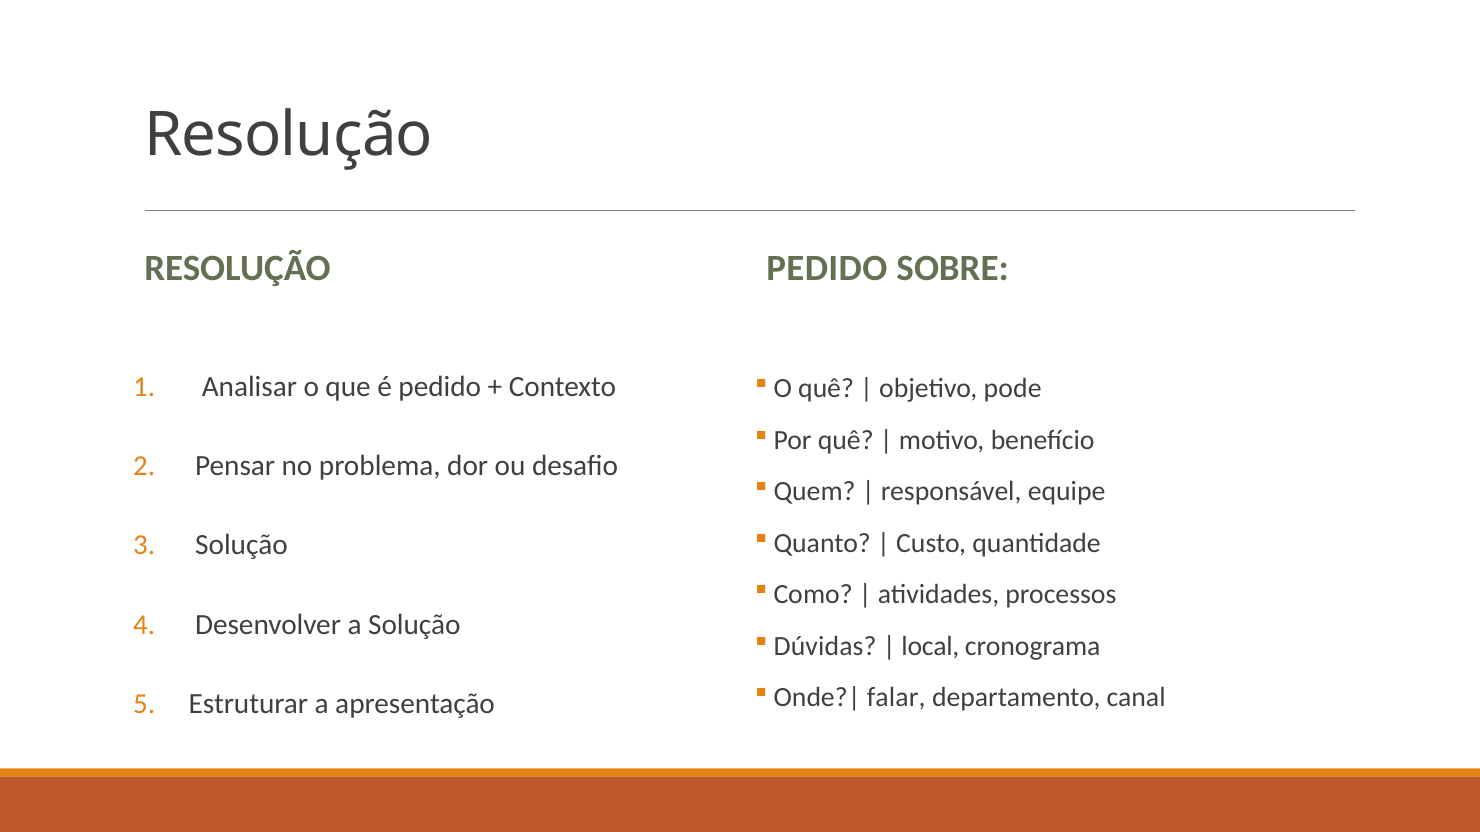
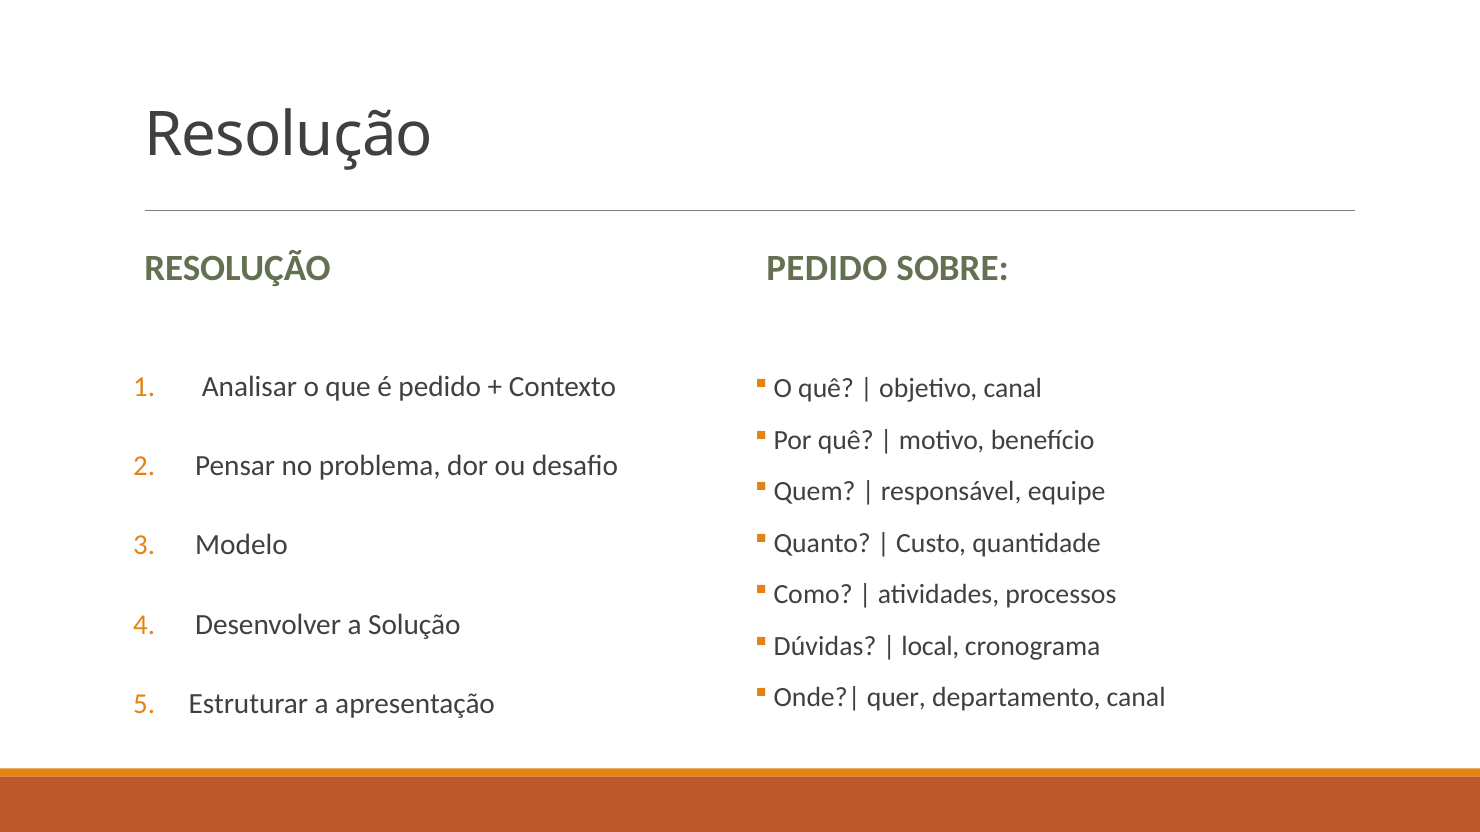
objetivo pode: pode -> canal (1013, 389)
Solução: Solução -> Modelo (241, 545)
falar: falar -> quer (896, 698)
